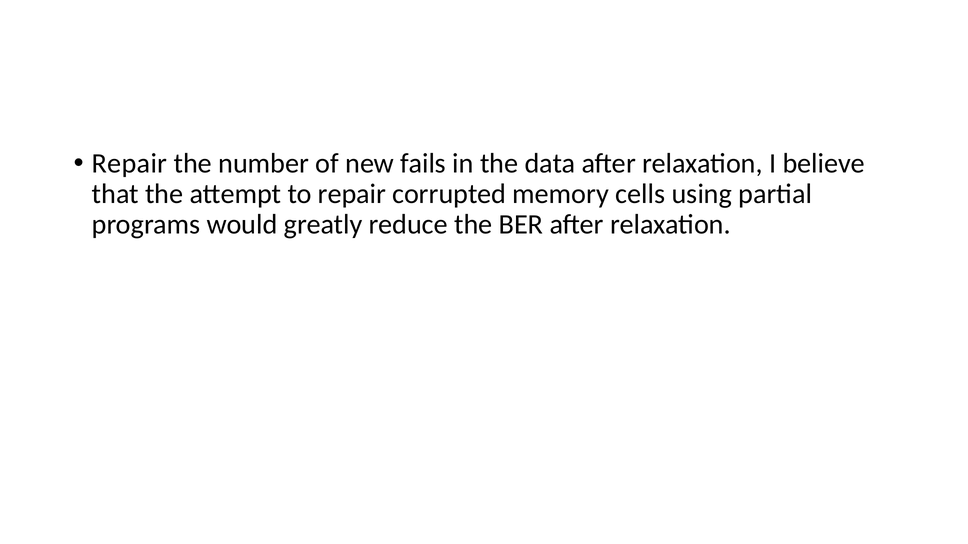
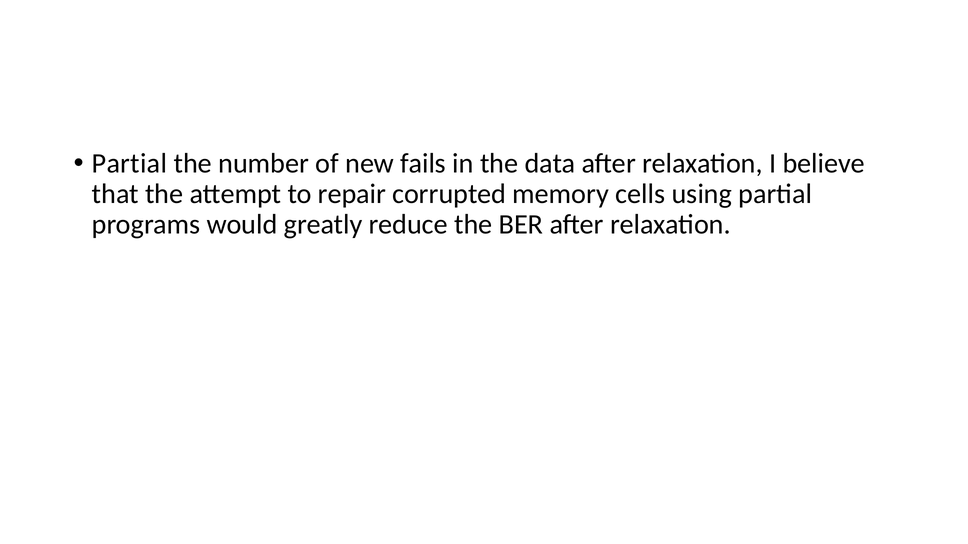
Repair: Repair -> Partial (129, 164)
